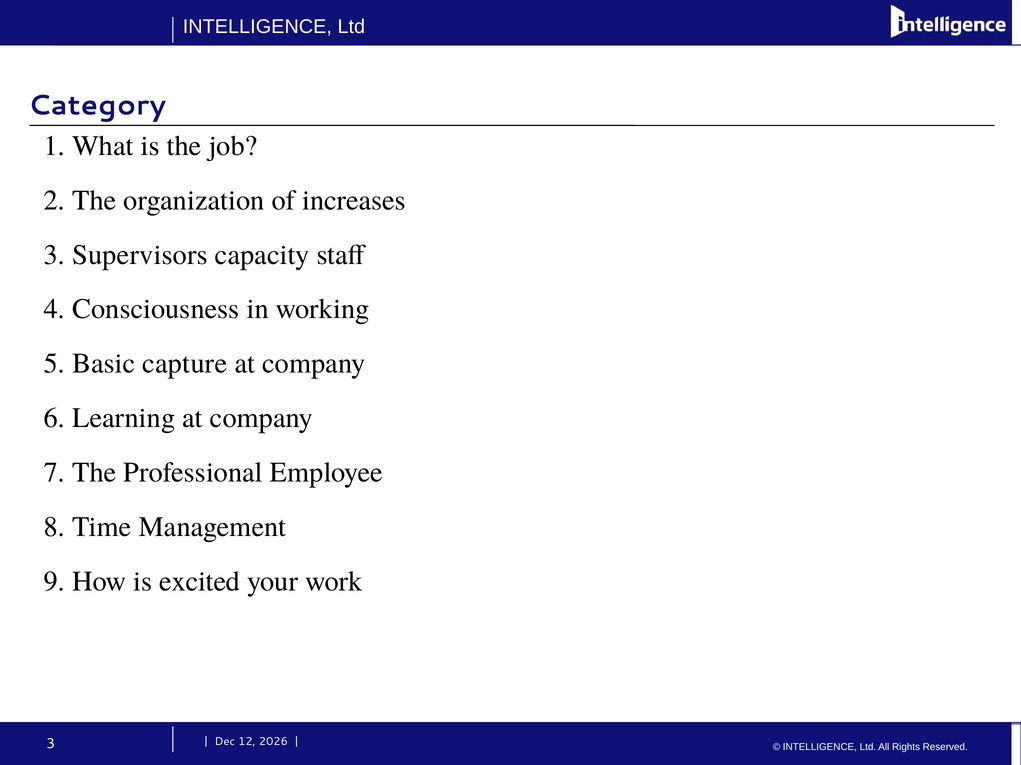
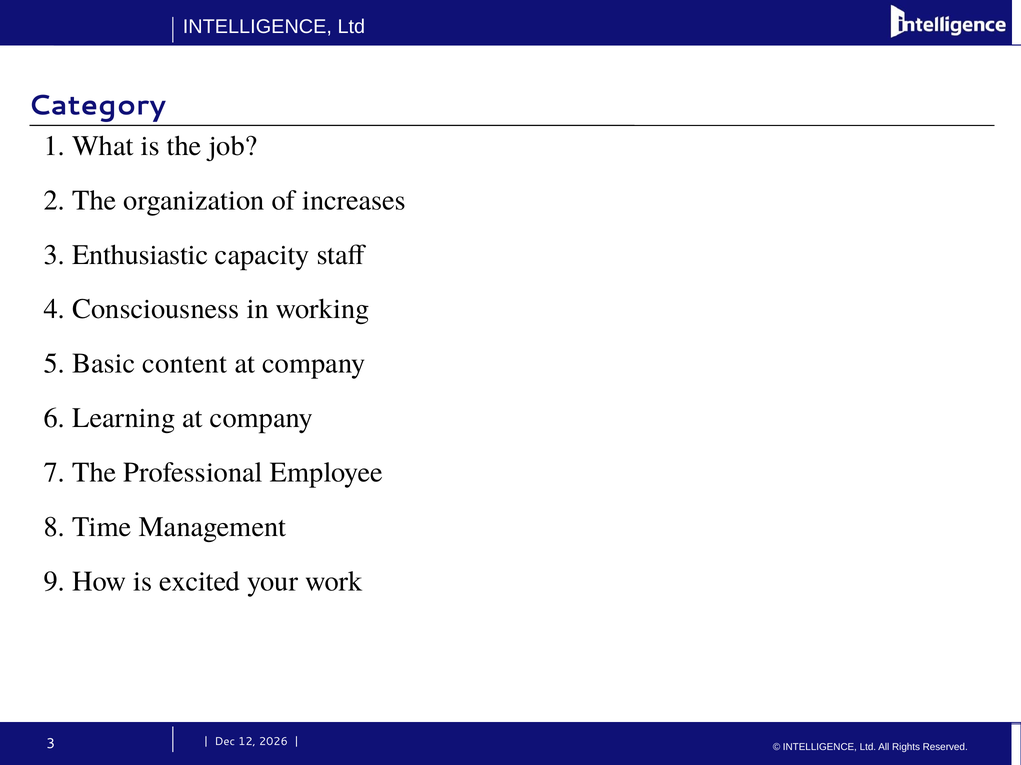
Supervisors: Supervisors -> Enthusiastic (140, 255)
capture: capture -> content (185, 364)
